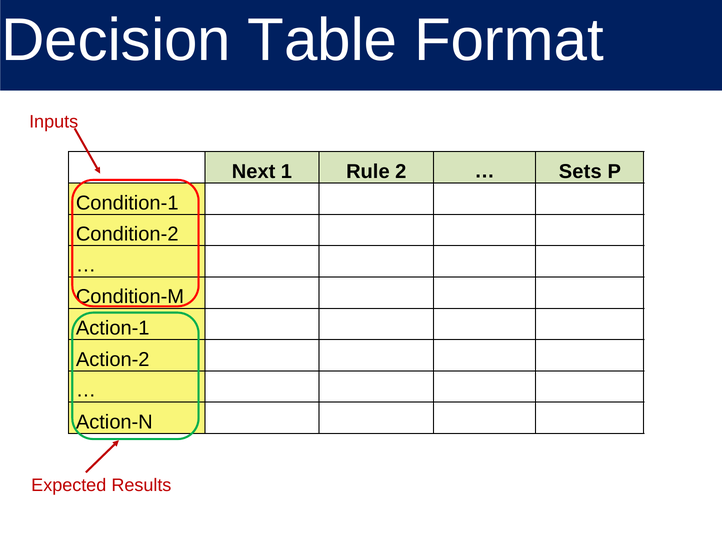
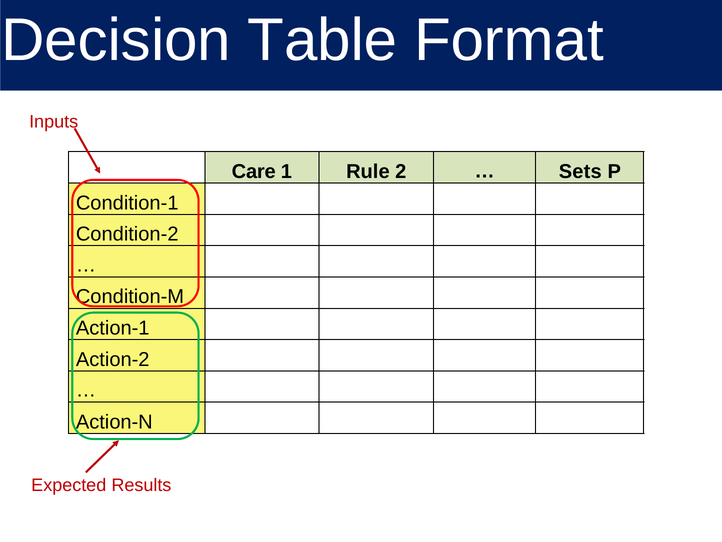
Next: Next -> Care (254, 172)
